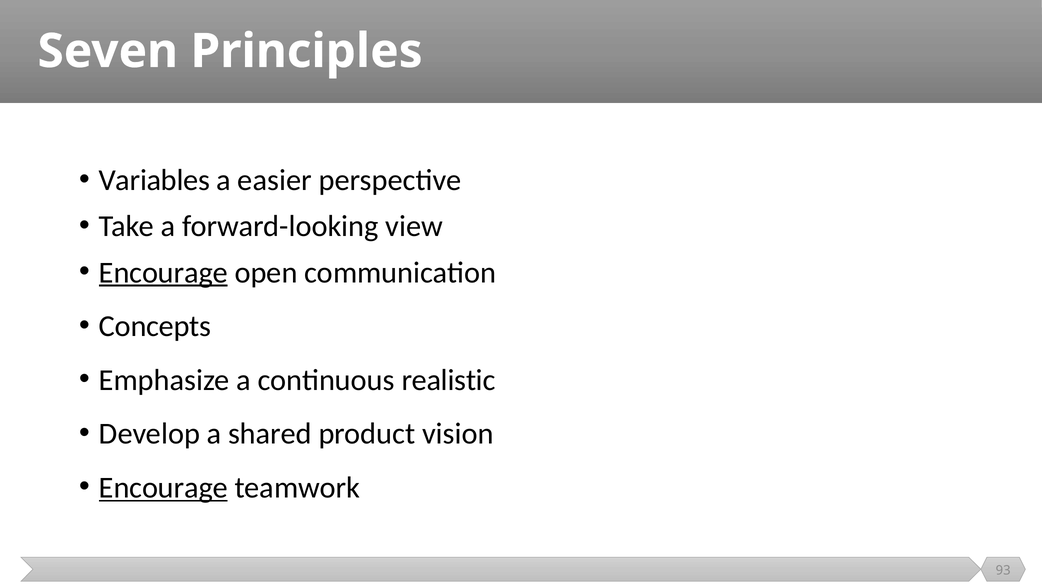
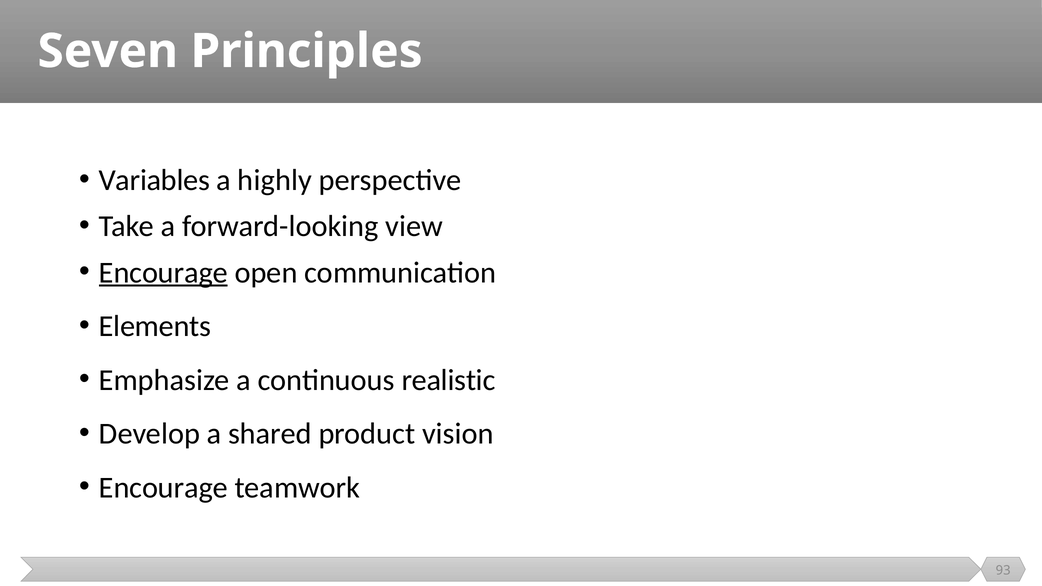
easier: easier -> highly (275, 180)
Concepts: Concepts -> Elements (155, 326)
Encourage underline: present -> none (163, 488)
